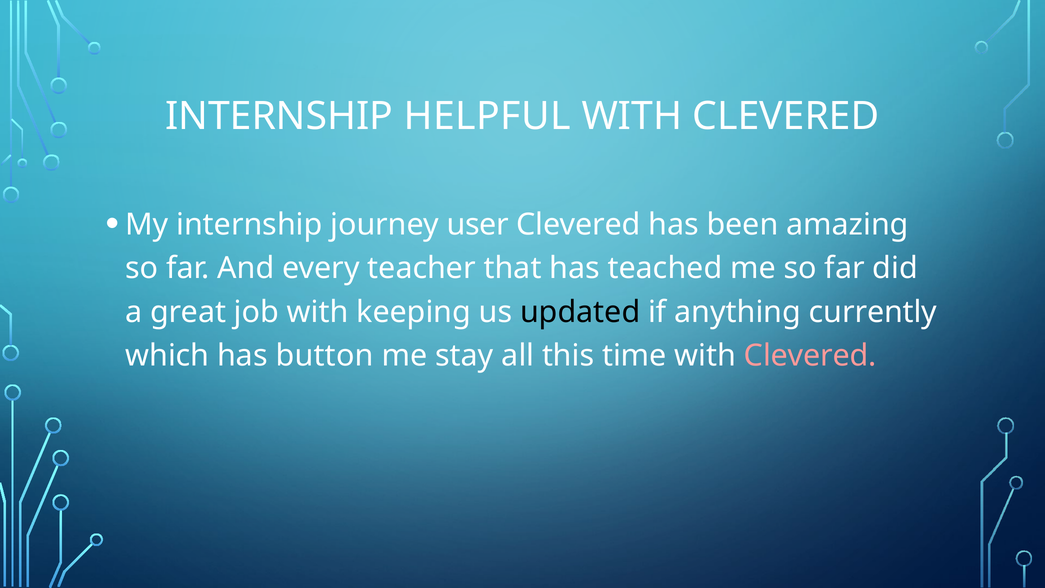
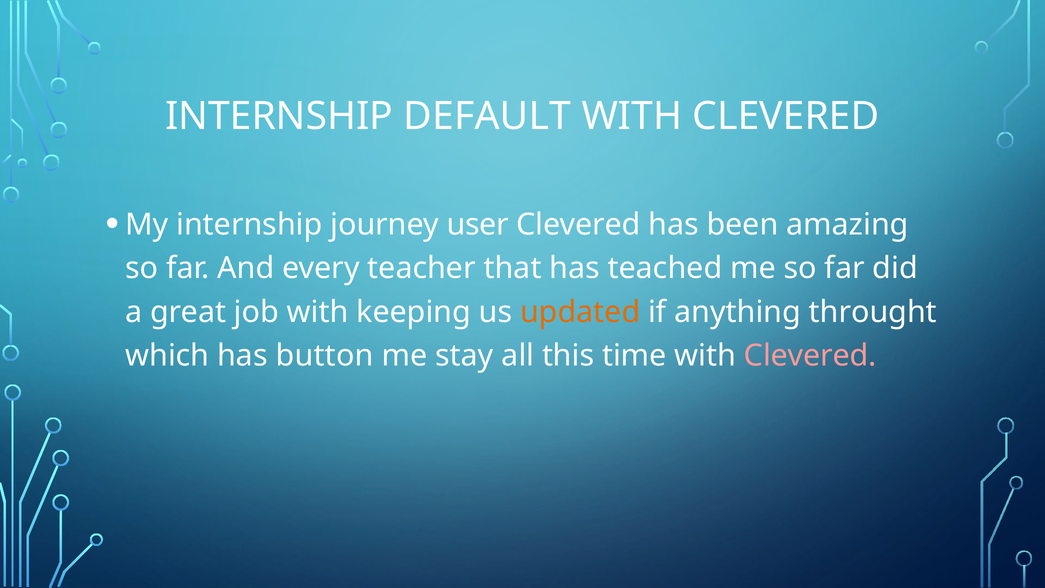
HELPFUL: HELPFUL -> DEFAULT (487, 116)
updated colour: black -> orange (580, 312)
currently: currently -> throught (873, 312)
